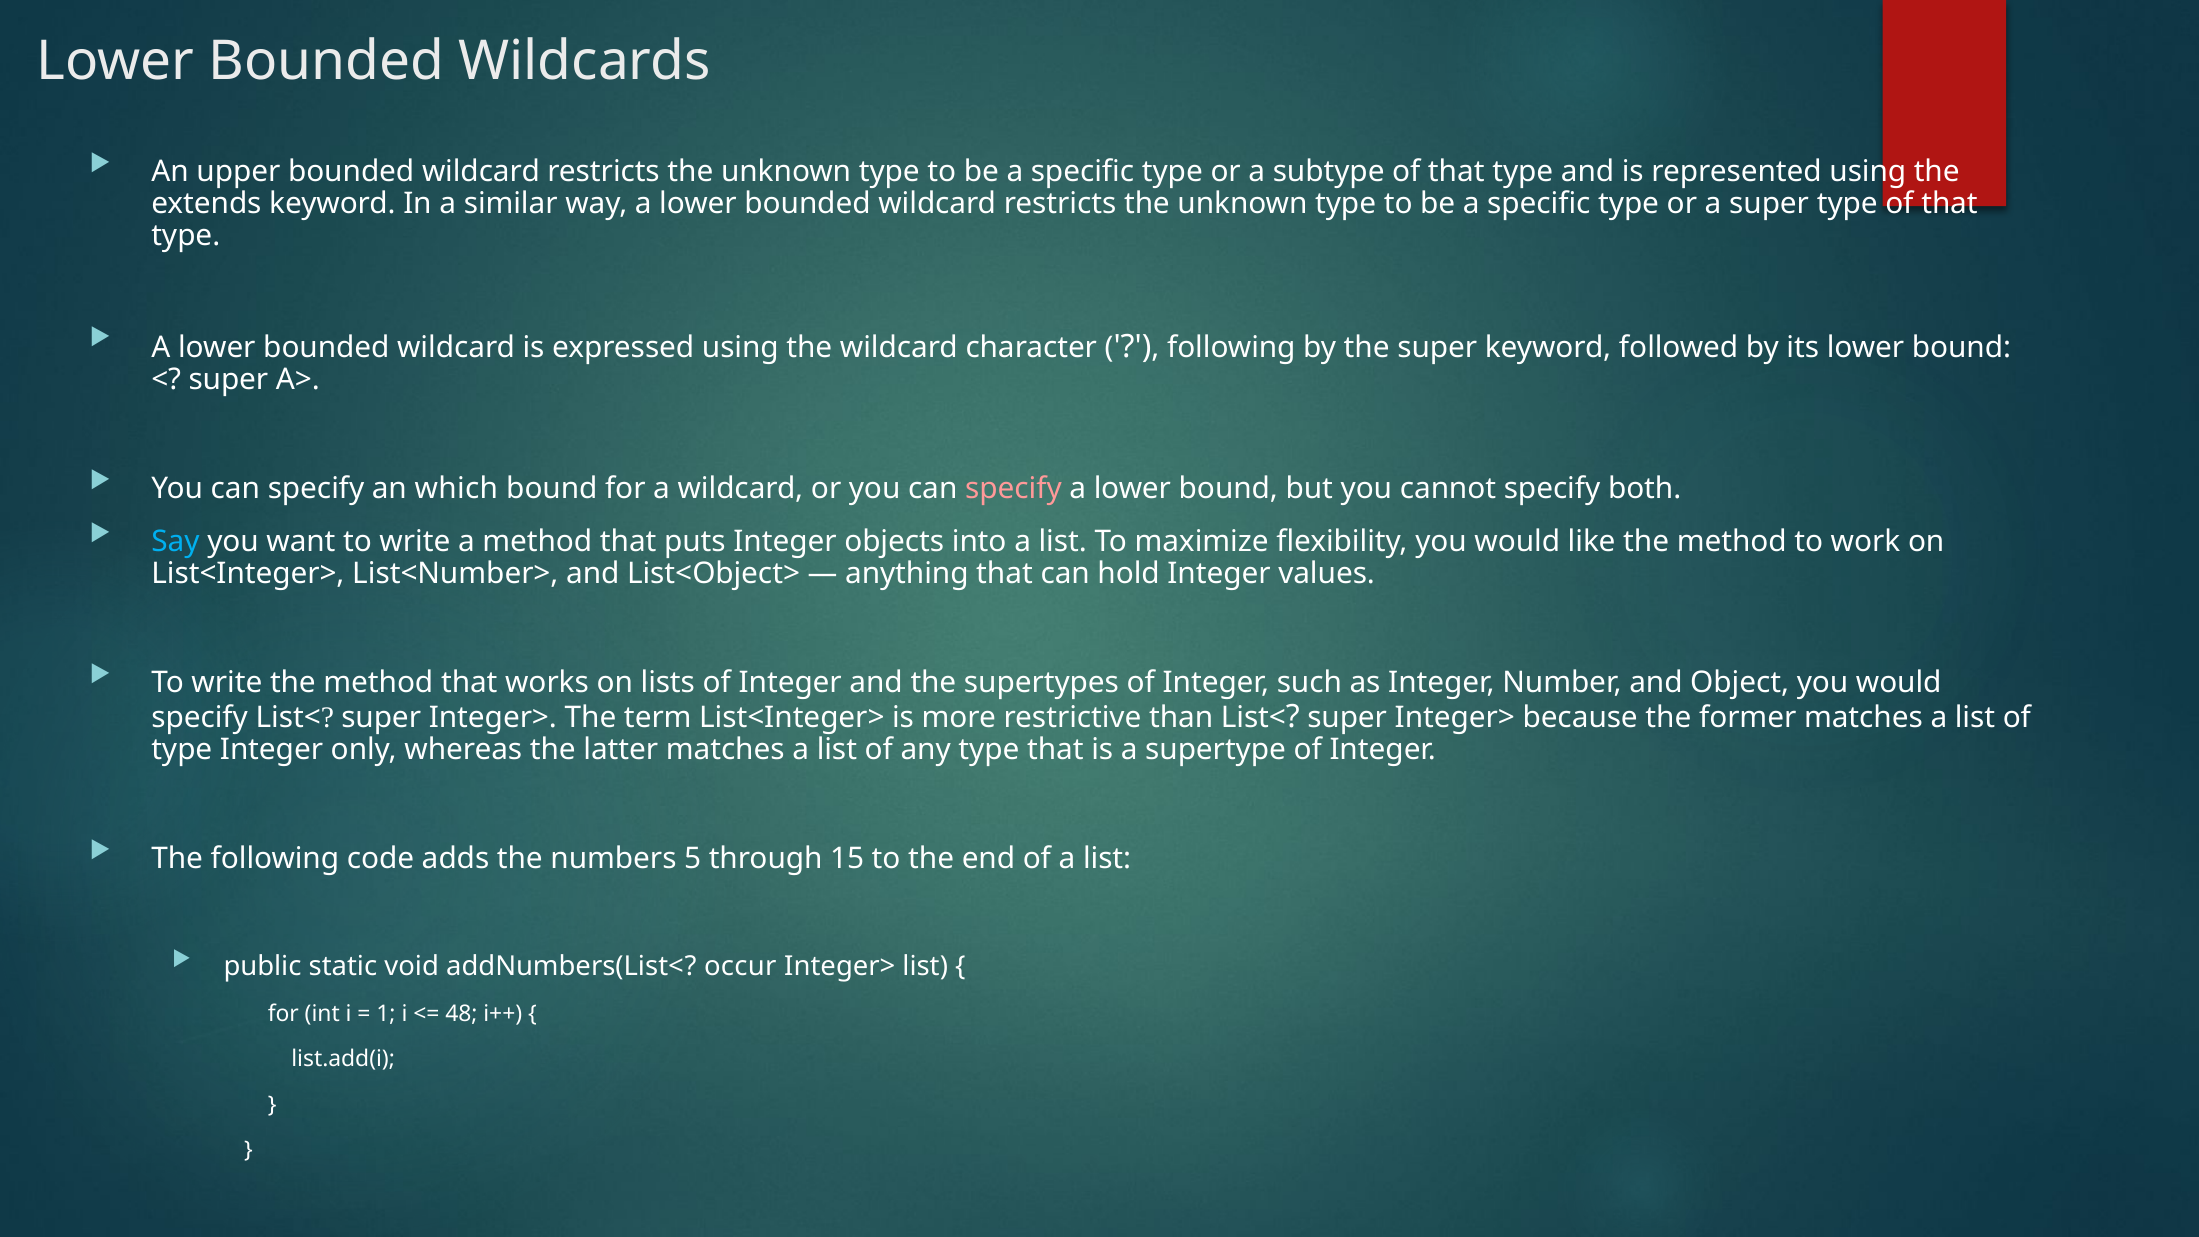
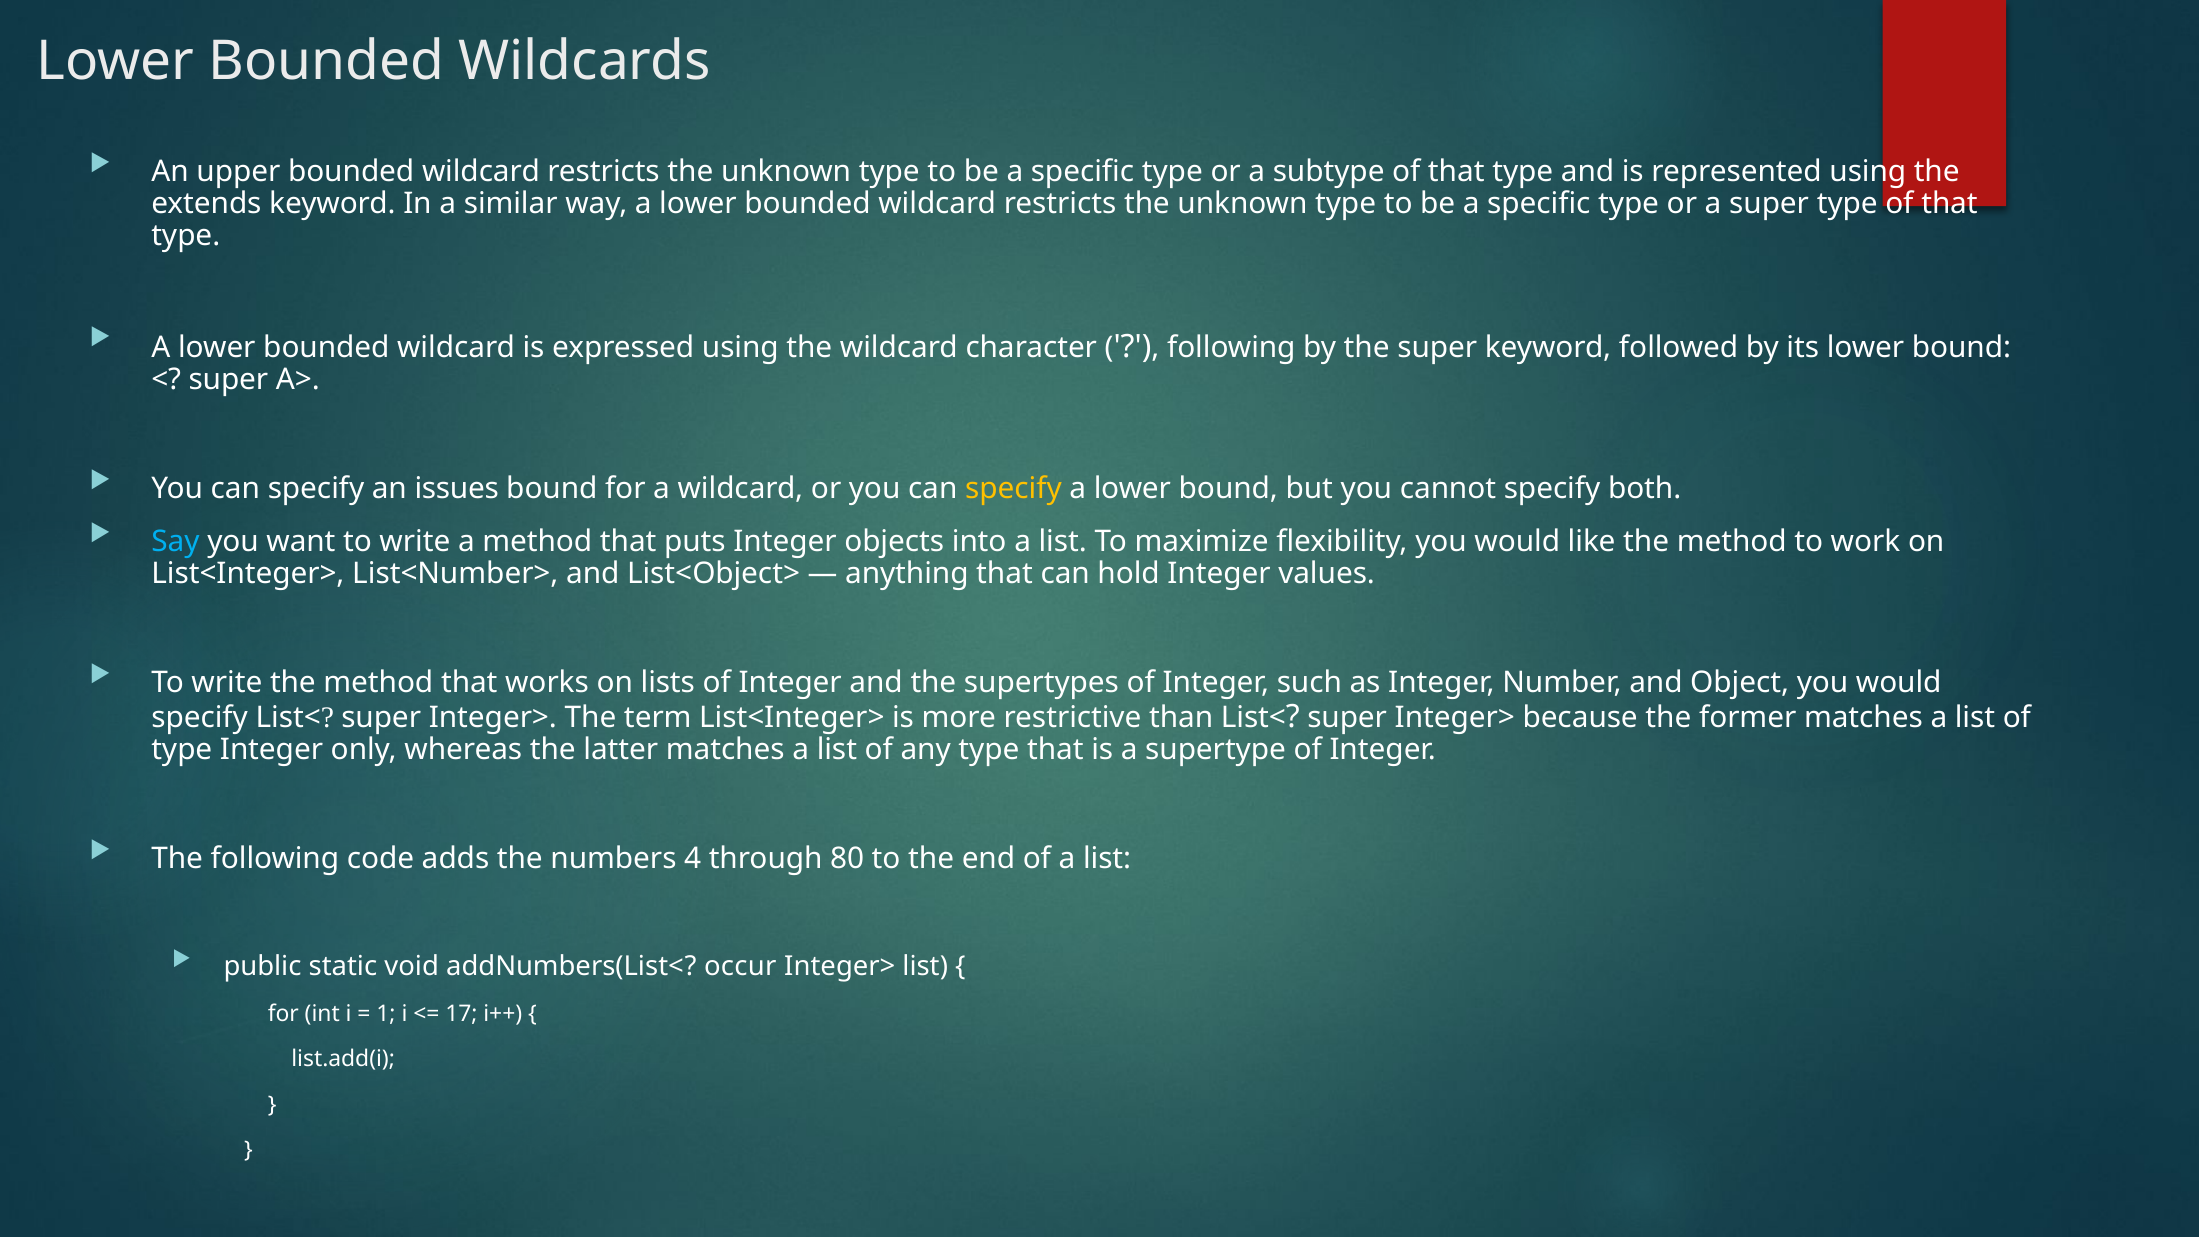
which: which -> issues (457, 489)
specify colour: pink -> yellow (1013, 489)
5: 5 -> 4 (693, 859)
15: 15 -> 80 (847, 859)
48: 48 -> 17 (461, 1014)
